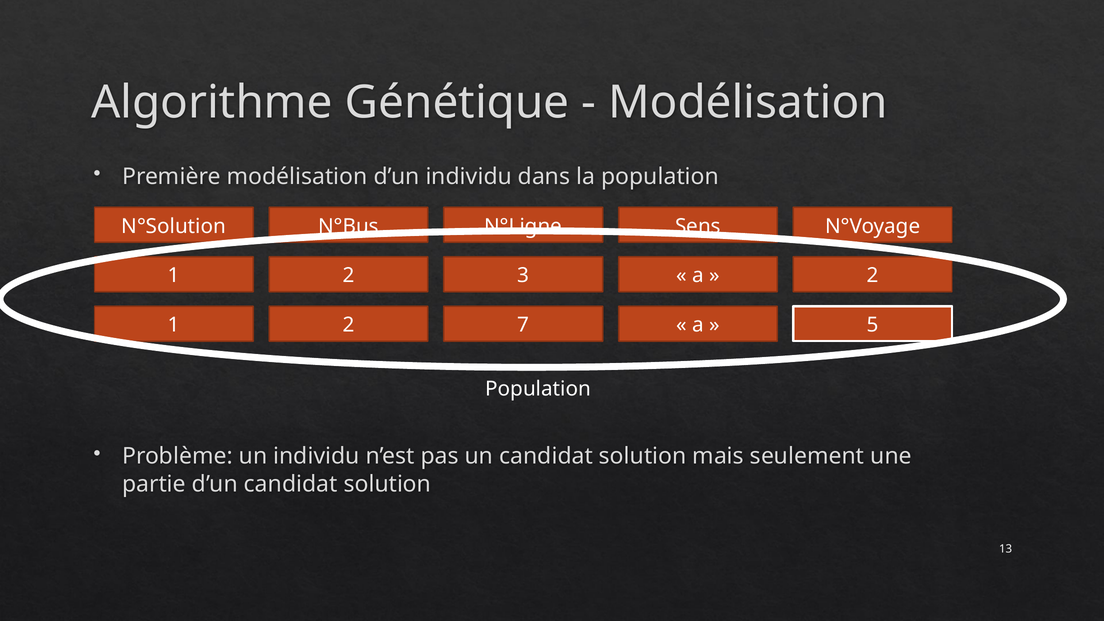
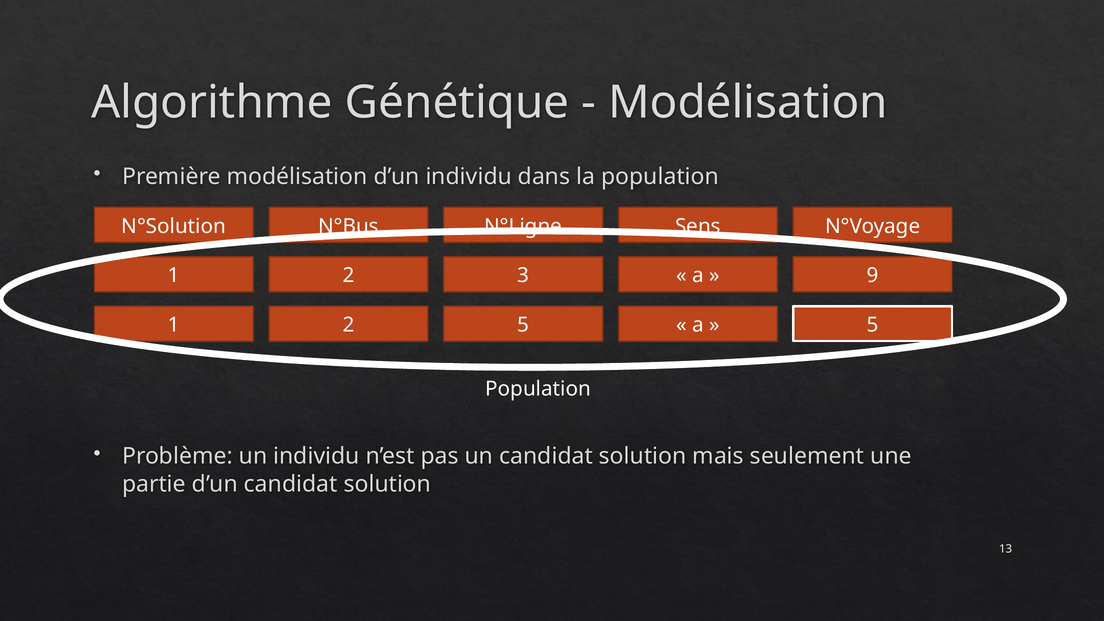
2: 2 -> 9 (873, 276)
2 7: 7 -> 5 (523, 325)
